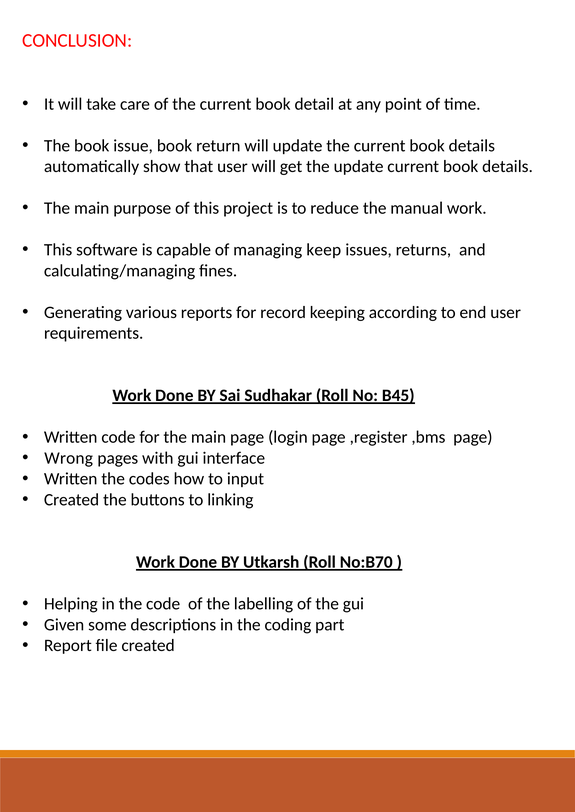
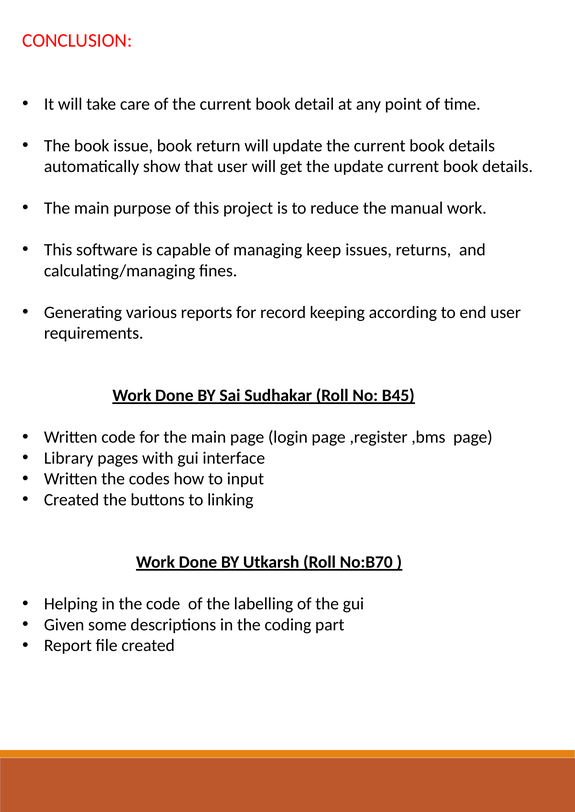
Wrong: Wrong -> Library (69, 458)
